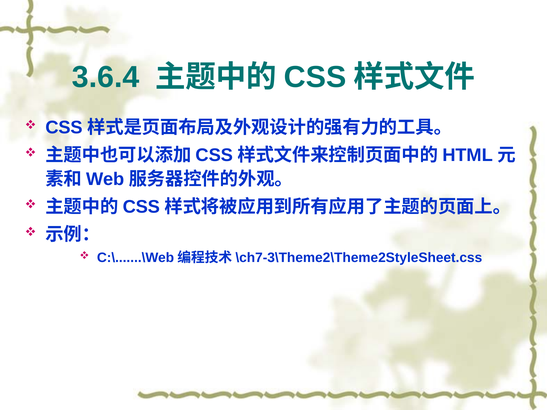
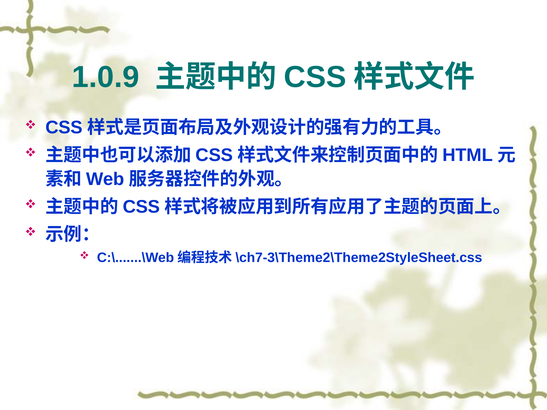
3.6.4: 3.6.4 -> 1.0.9 (106, 77)
